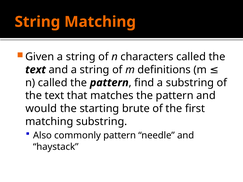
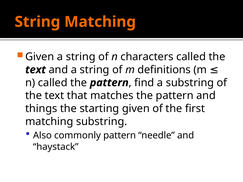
would: would -> things (41, 109)
starting brute: brute -> given (136, 109)
